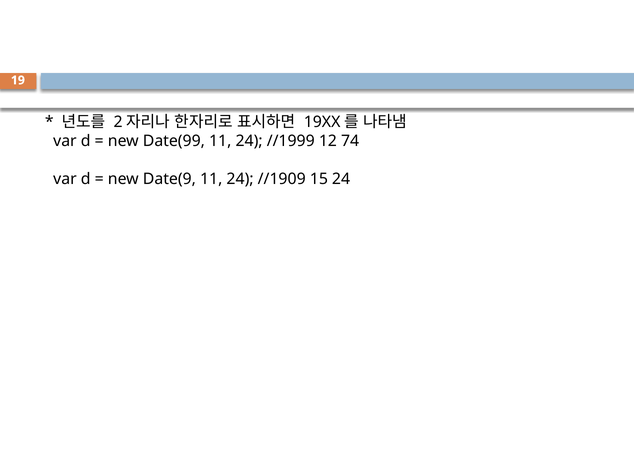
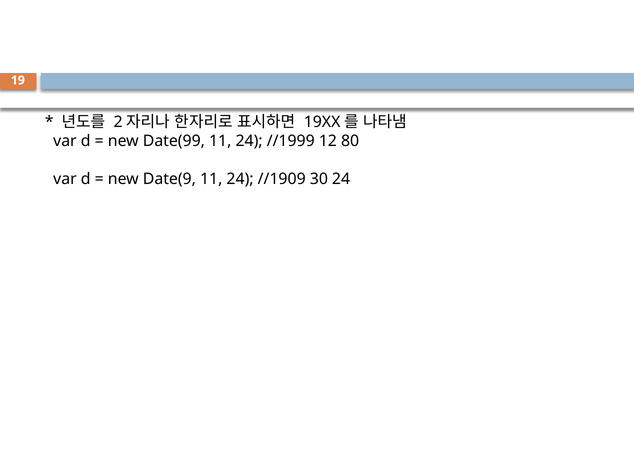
74: 74 -> 80 (350, 141)
15: 15 -> 30 (319, 179)
